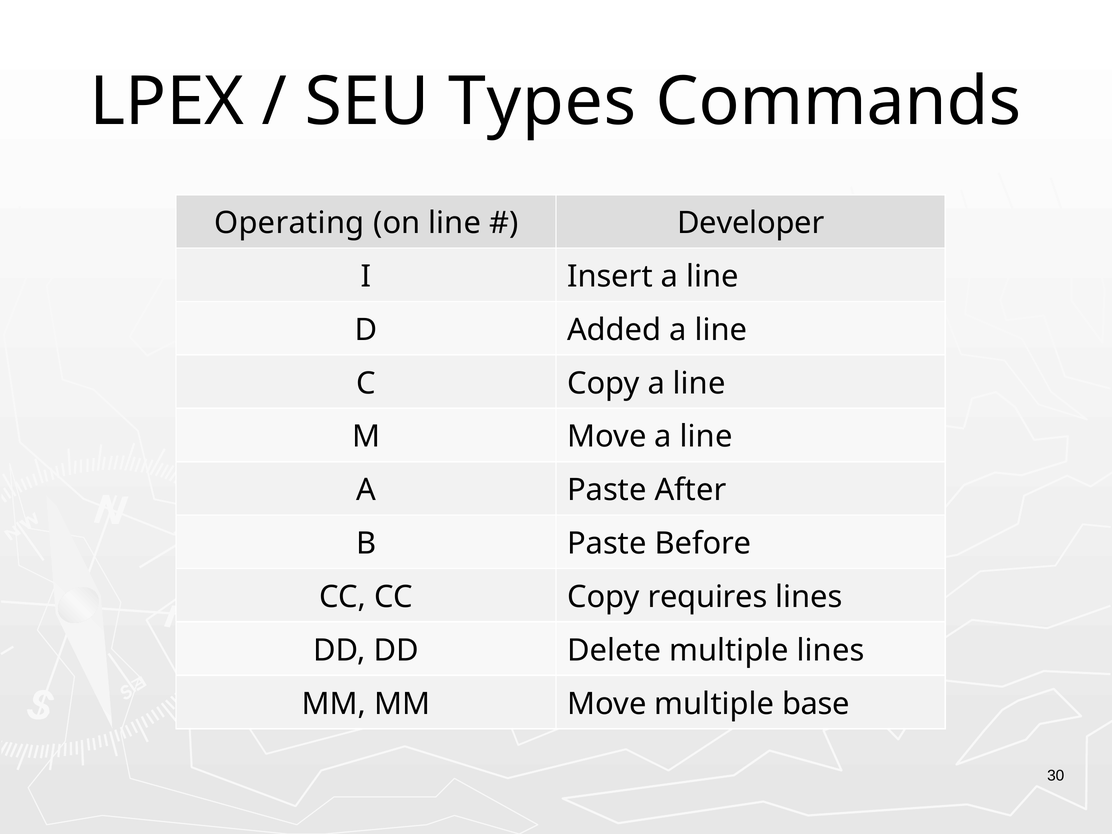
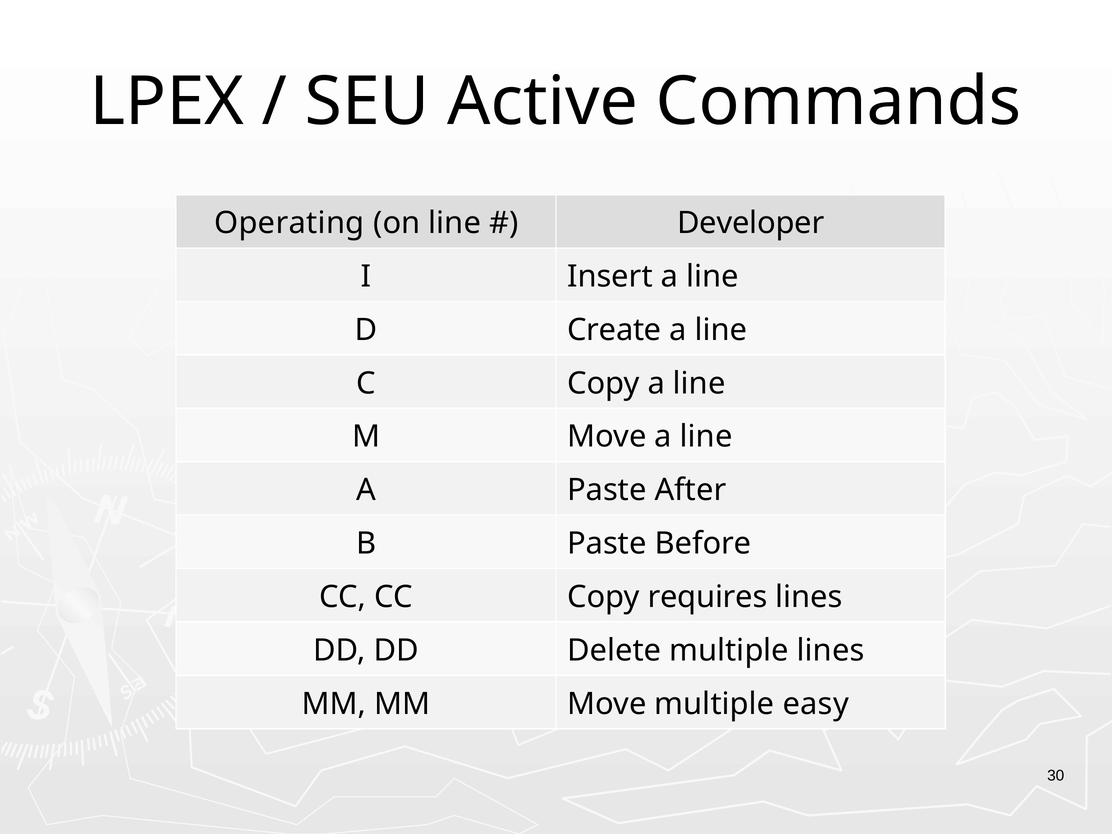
Types: Types -> Active (543, 102)
Added: Added -> Create (614, 330)
base: base -> easy (816, 704)
